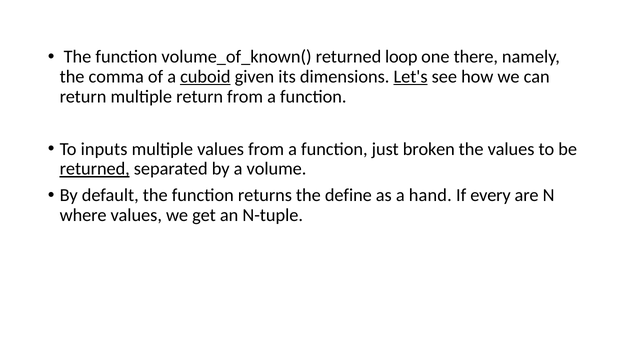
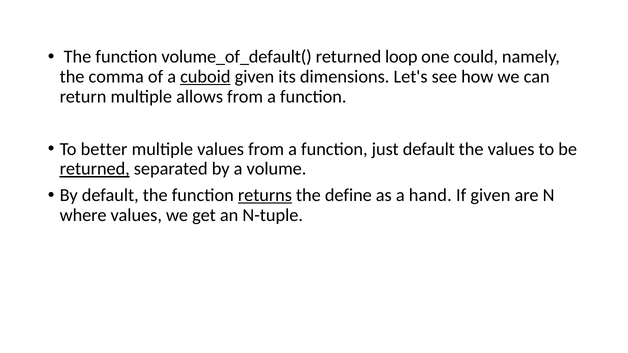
volume_of_known(: volume_of_known( -> volume_of_default( (237, 57)
there: there -> could (476, 57)
Let's underline: present -> none (411, 77)
multiple return: return -> allows (200, 97)
inputs: inputs -> better (104, 149)
just broken: broken -> default (429, 149)
returns underline: none -> present (265, 195)
If every: every -> given (490, 195)
